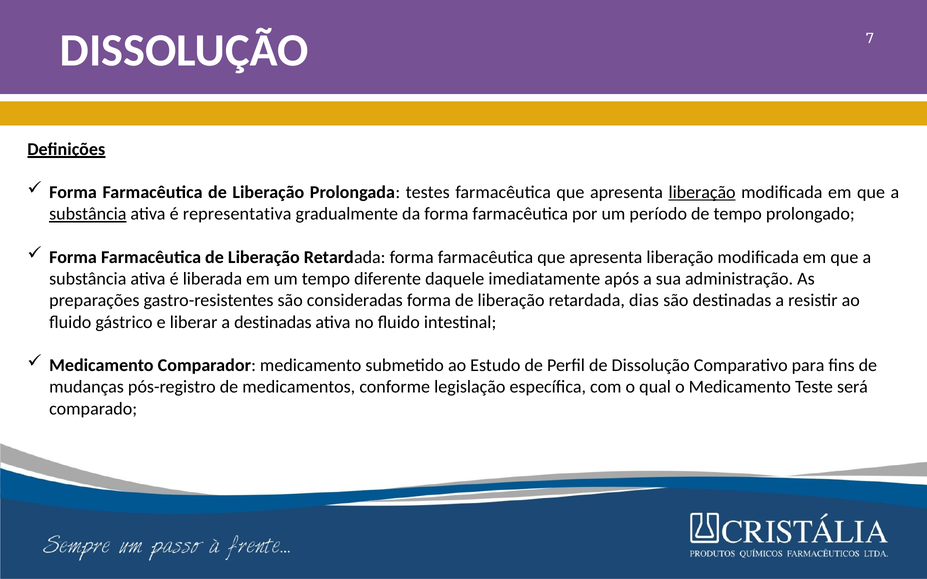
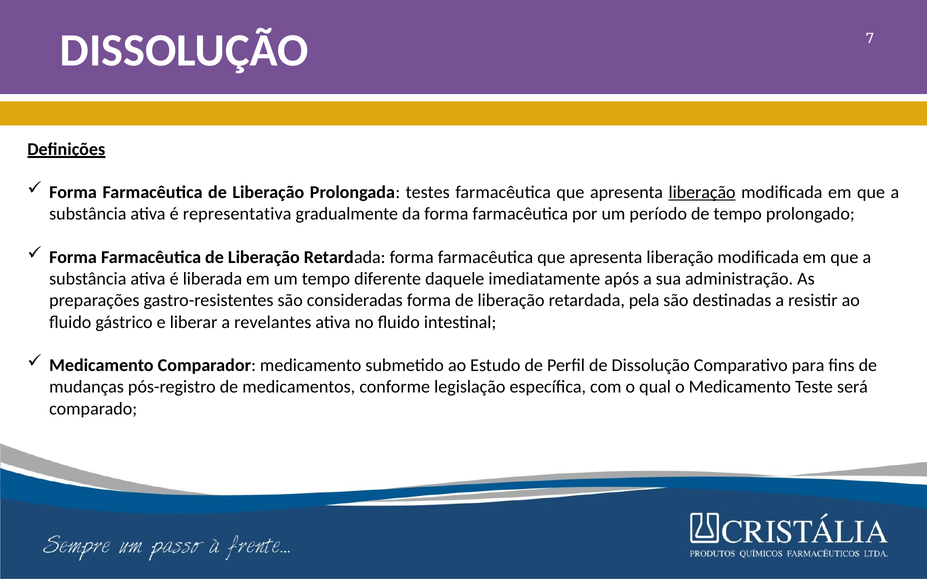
substância underline: present -> none (88, 214)
dias: dias -> pela (644, 301)
a destinadas: destinadas -> revelantes (273, 322)
